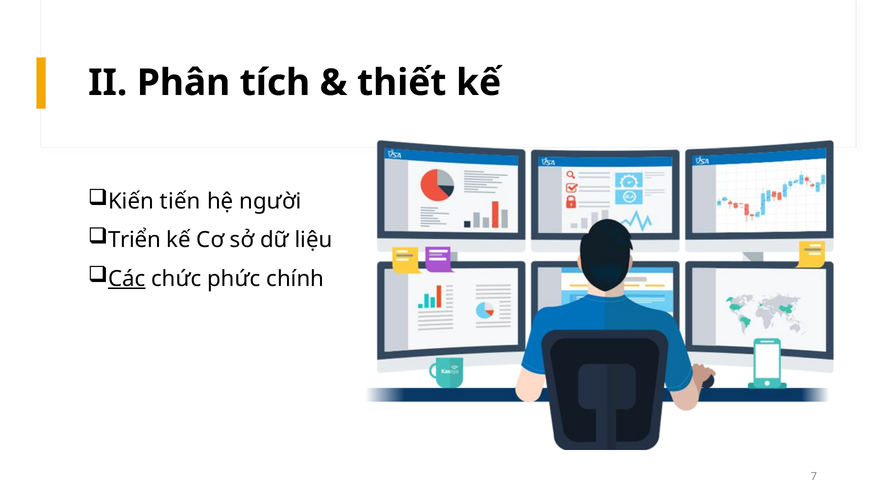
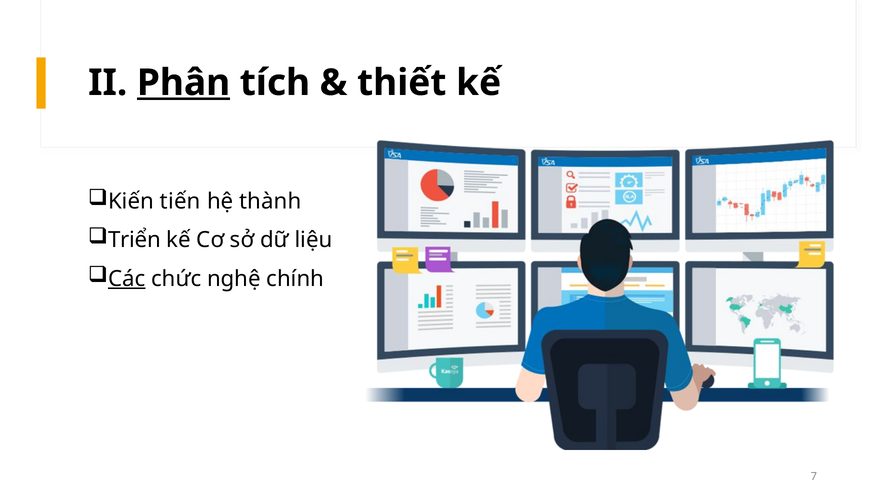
Phân underline: none -> present (184, 83)
người: người -> thành (270, 202)
phức: phức -> nghệ (234, 279)
